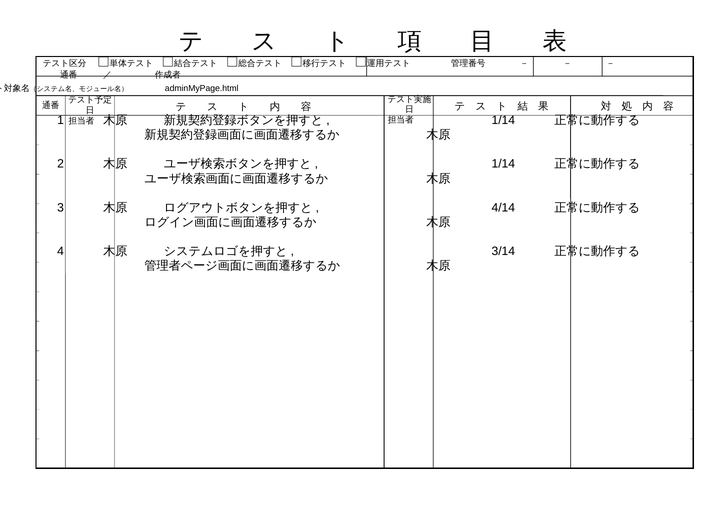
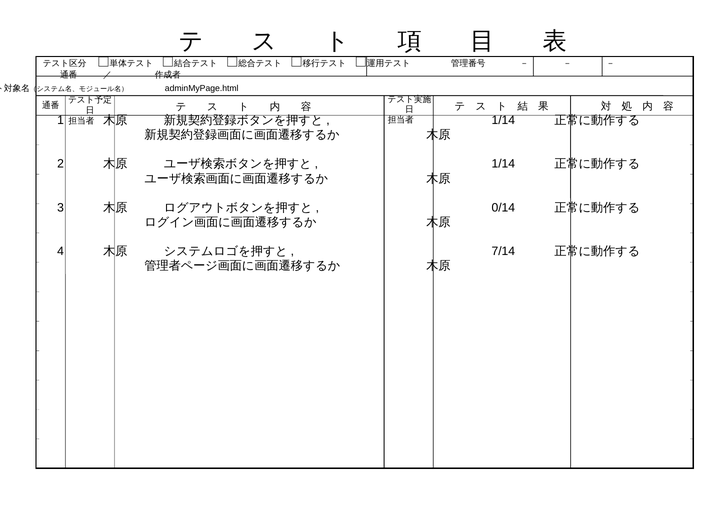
4/14: 4/14 -> 0/14 (503, 208)
3/14: 3/14 -> 7/14 (503, 251)
